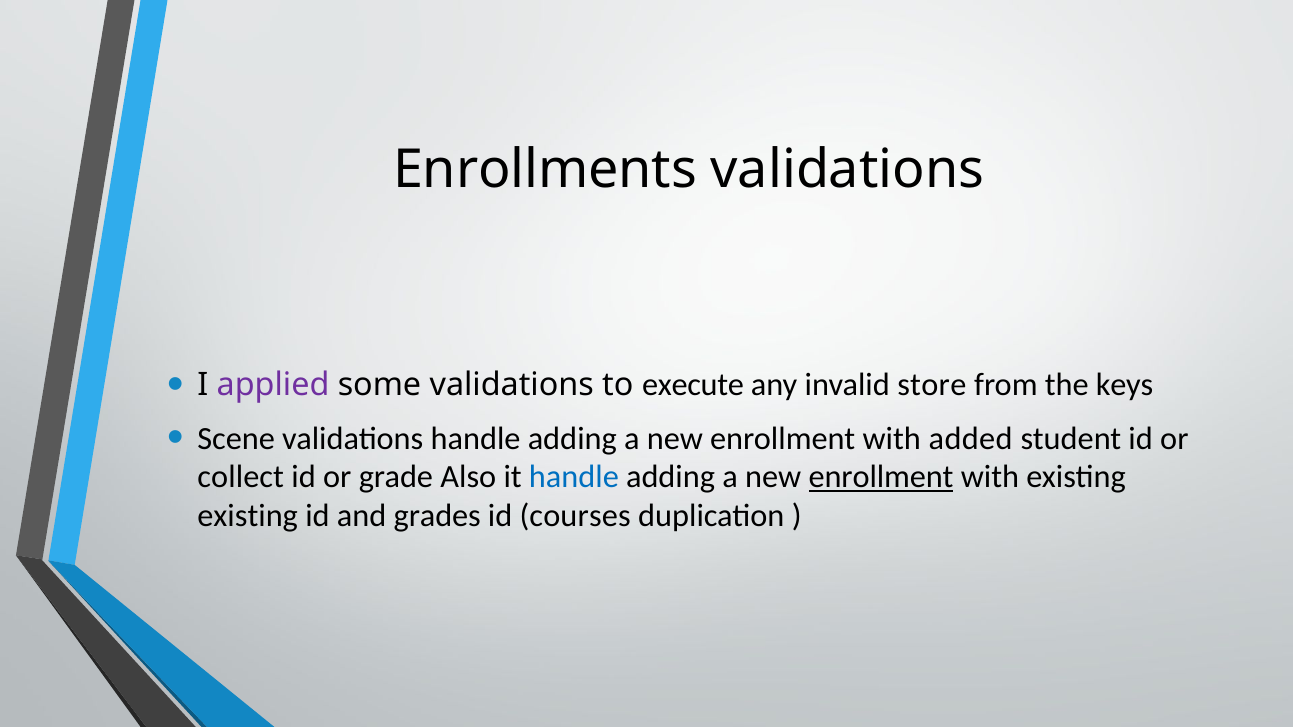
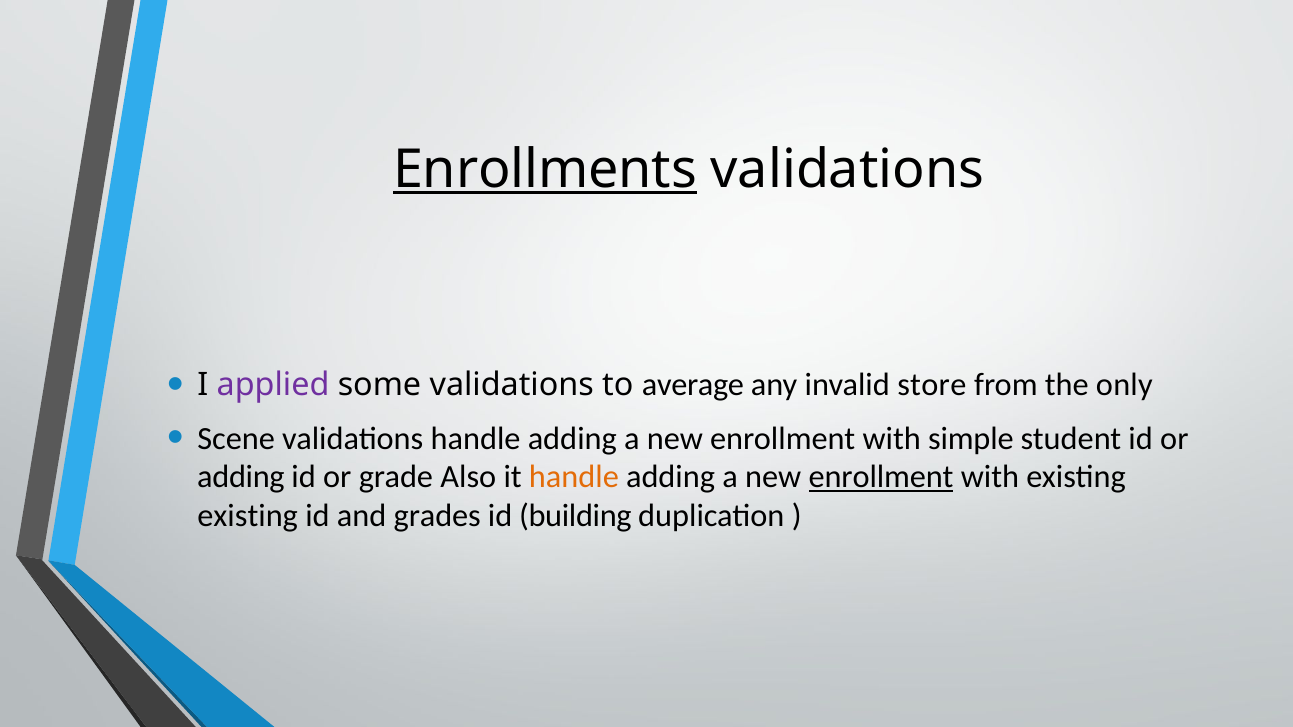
Enrollments underline: none -> present (545, 169)
execute: execute -> average (693, 385)
keys: keys -> only (1124, 385)
added: added -> simple (971, 439)
collect: collect -> adding (241, 477)
handle colour: blue -> orange (574, 477)
courses: courses -> building (575, 516)
